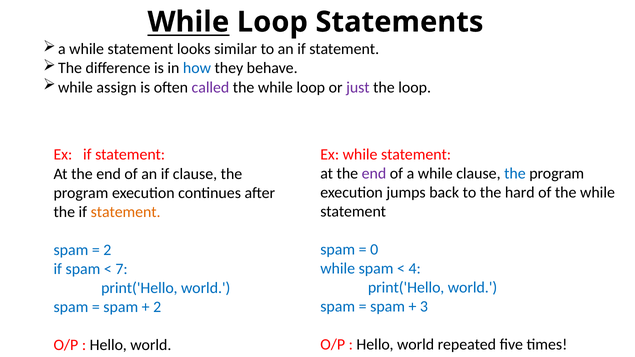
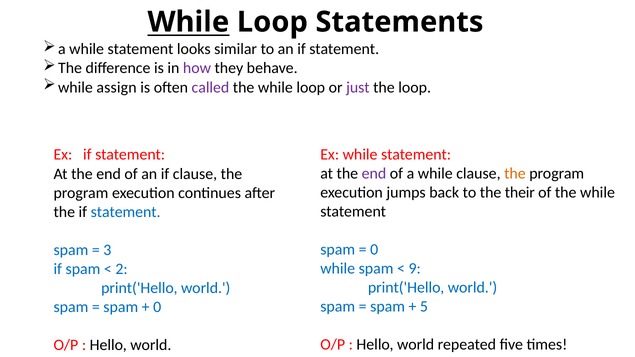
how colour: blue -> purple (197, 68)
the colour: blue -> orange (515, 173)
hard: hard -> their (520, 193)
statement colour: orange -> blue (126, 212)
2: 2 -> 3 (107, 250)
4: 4 -> 9 (415, 269)
7: 7 -> 2 (122, 269)
3: 3 -> 5 (424, 307)
2: 2 -> 0 (157, 307)
